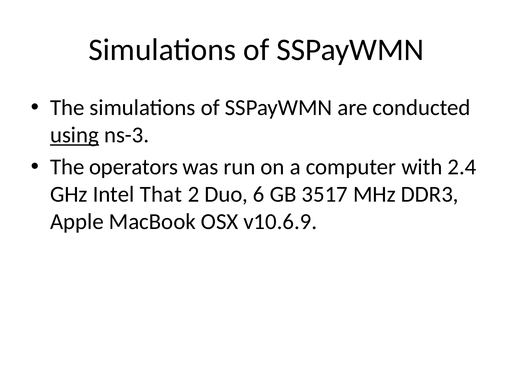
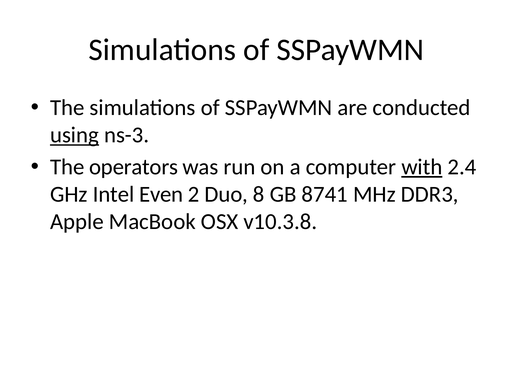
with underline: none -> present (422, 167)
That: That -> Even (161, 194)
6: 6 -> 8 (259, 194)
3517: 3517 -> 8741 (325, 194)
v10.6.9: v10.6.9 -> v10.3.8 (280, 222)
